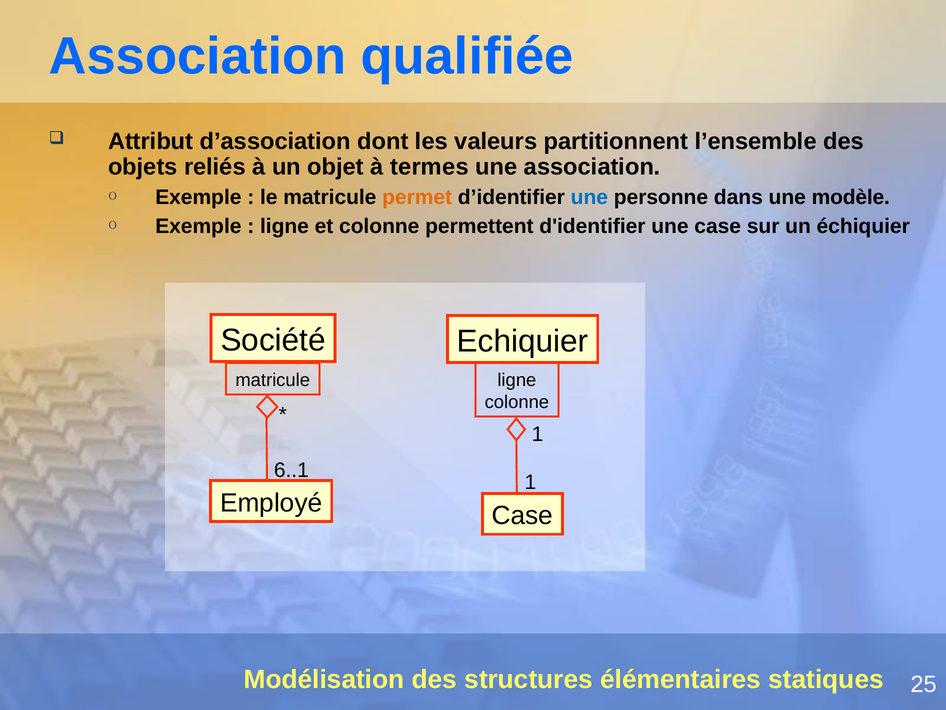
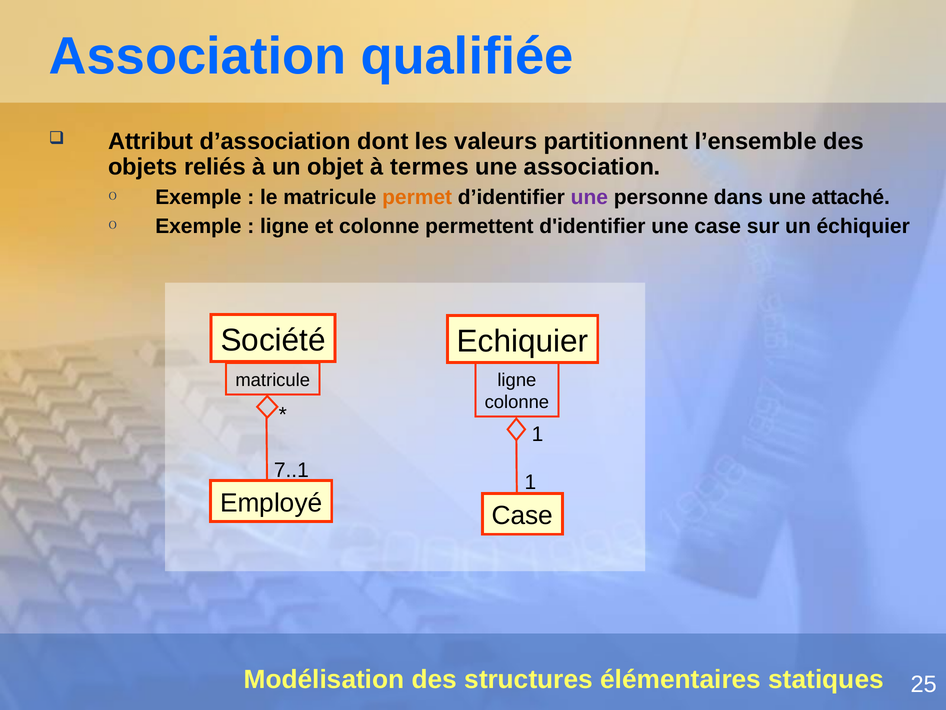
une colour: blue -> purple (589, 197)
modèle: modèle -> attaché (851, 197)
6..1: 6..1 -> 7..1 (291, 470)
